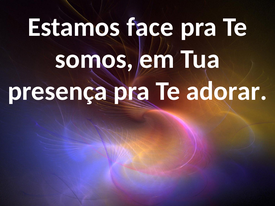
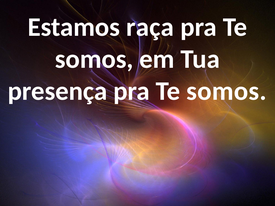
face: face -> raça (150, 27)
presença pra Te adorar: adorar -> somos (226, 91)
